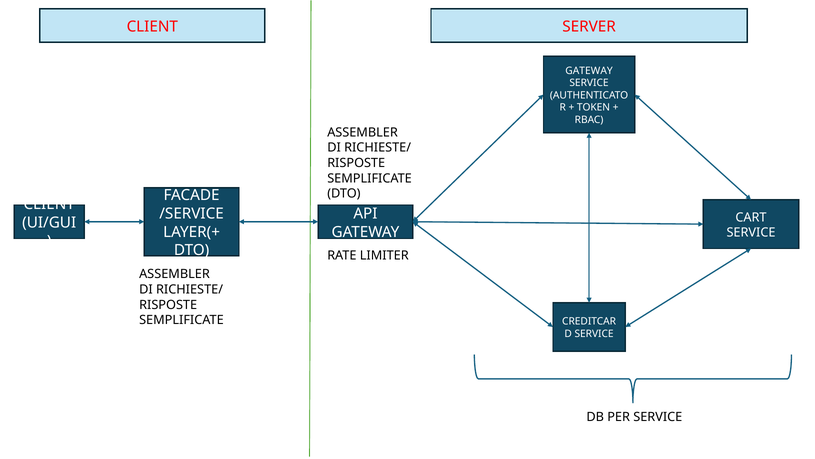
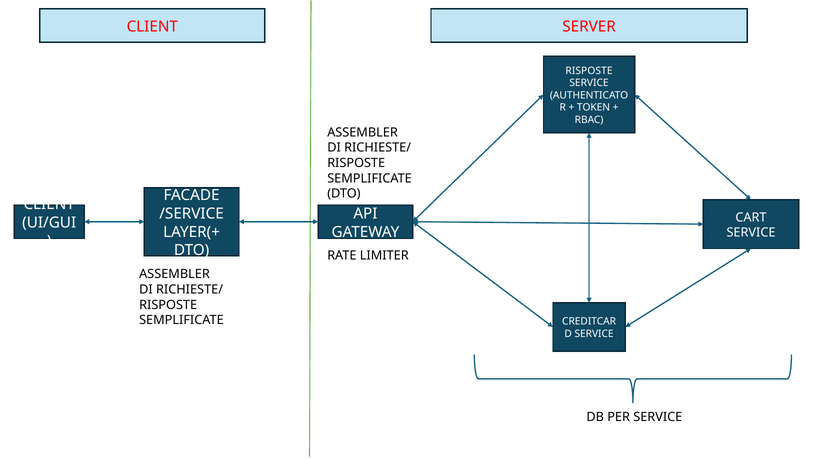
GATEWAY: GATEWAY -> RISPOSTE (589, 71)
